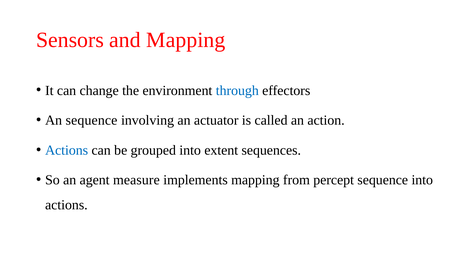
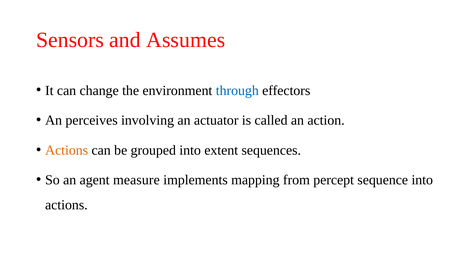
and Mapping: Mapping -> Assumes (186, 40)
An sequence: sequence -> perceives (92, 120)
Actions colour: blue -> orange (67, 150)
